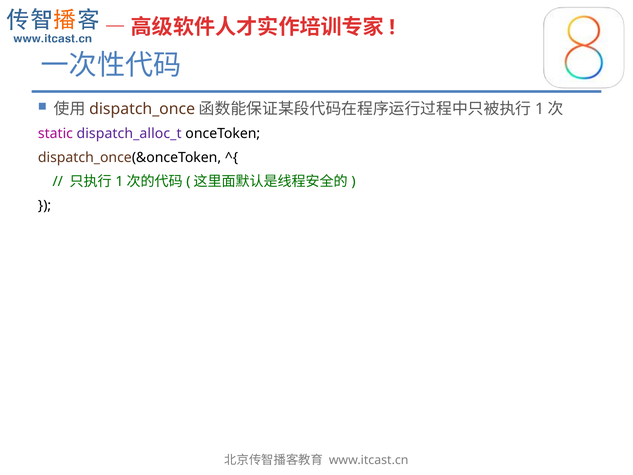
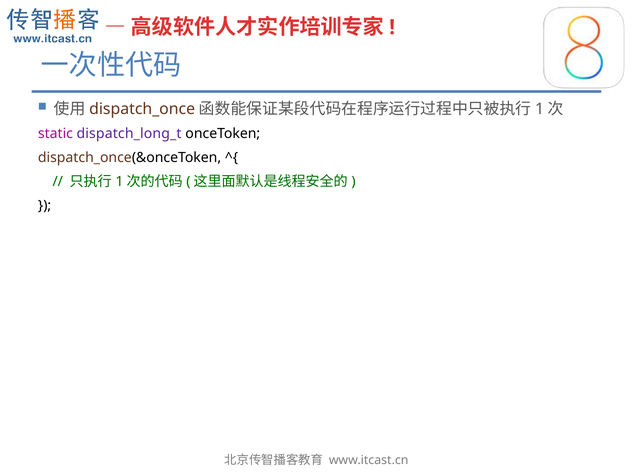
dispatch_alloc_t: dispatch_alloc_t -> dispatch_long_t (129, 134)
